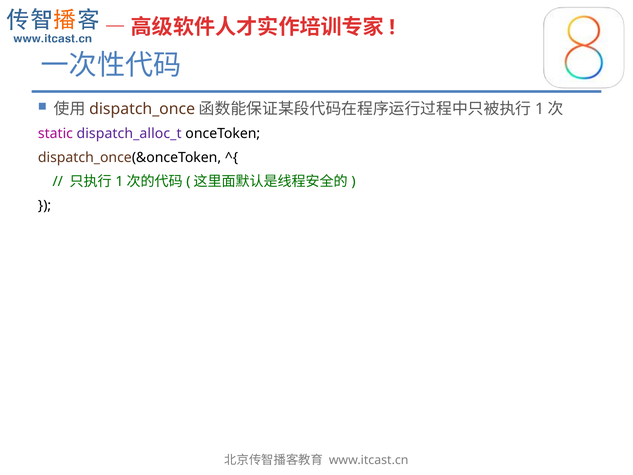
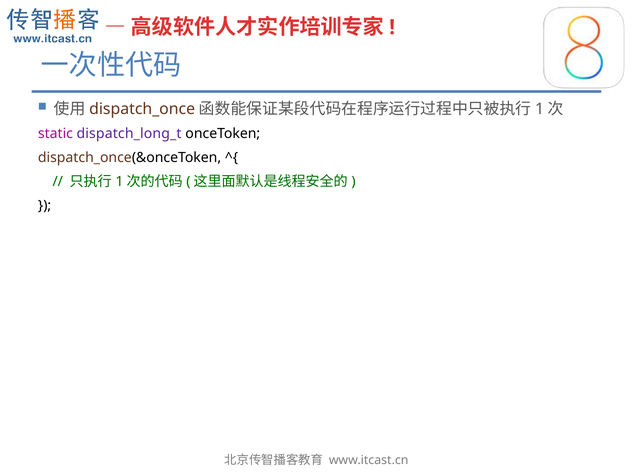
dispatch_alloc_t: dispatch_alloc_t -> dispatch_long_t (129, 134)
